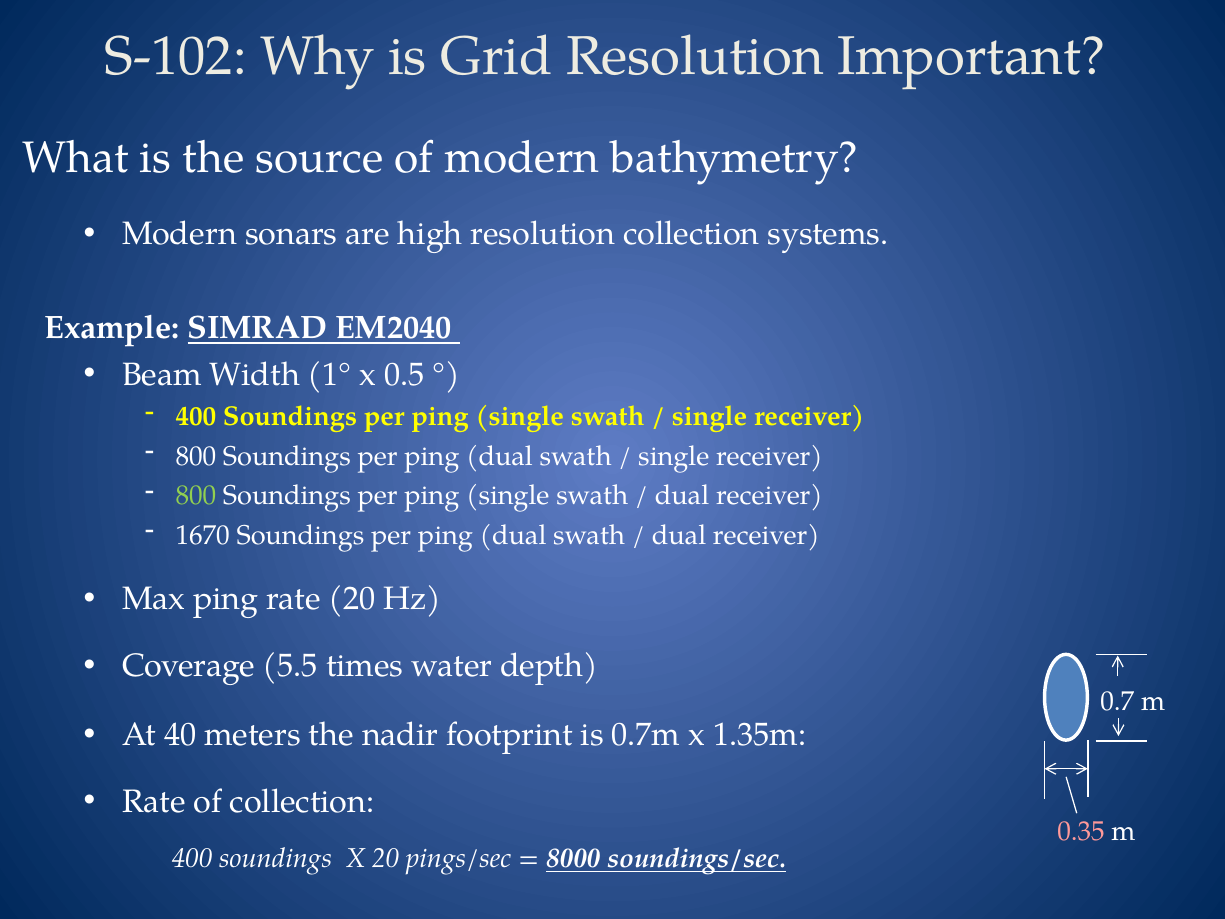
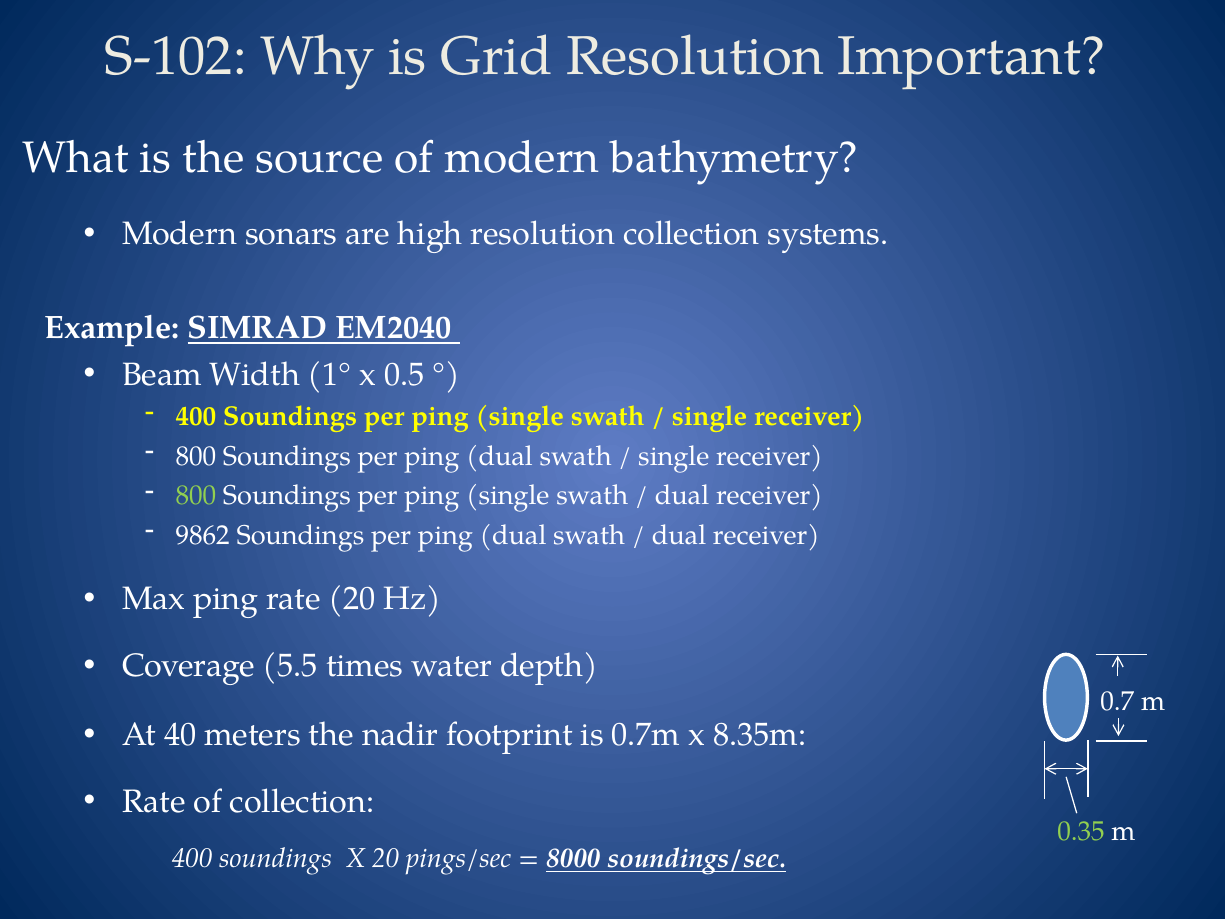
1670: 1670 -> 9862 (203, 535)
1.35m: 1.35m -> 8.35m (760, 735)
0.35 colour: pink -> light green (1081, 832)
